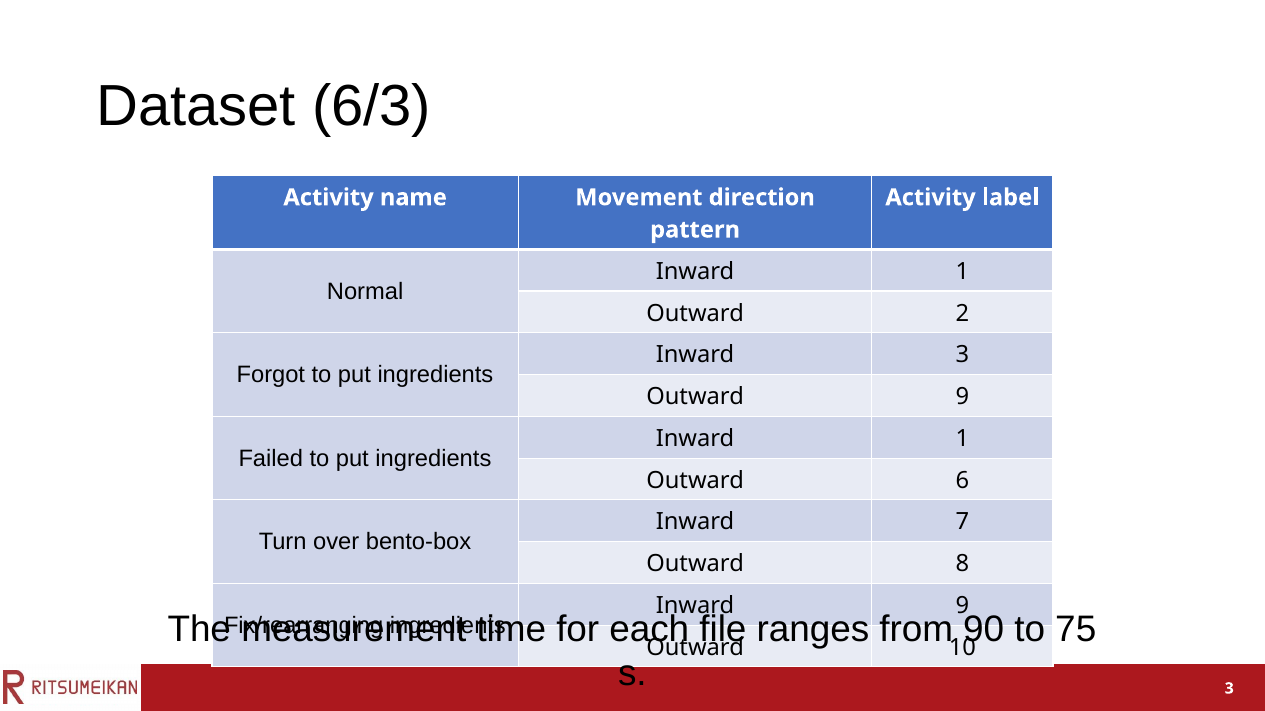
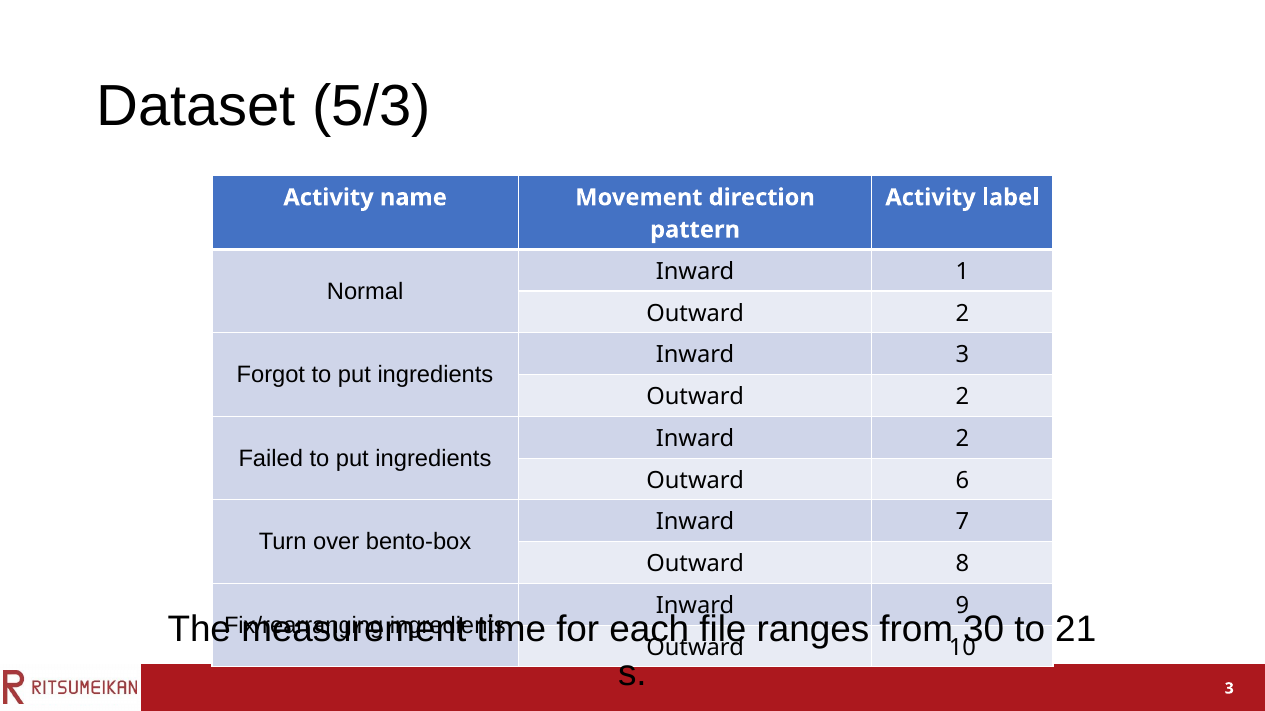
6/3: 6/3 -> 5/3 (372, 106)
9: 9 -> 2 (963, 397)
1: 1 -> 2 (963, 439)
90: 90 -> 30 (984, 629)
75: 75 -> 21 (1076, 629)
